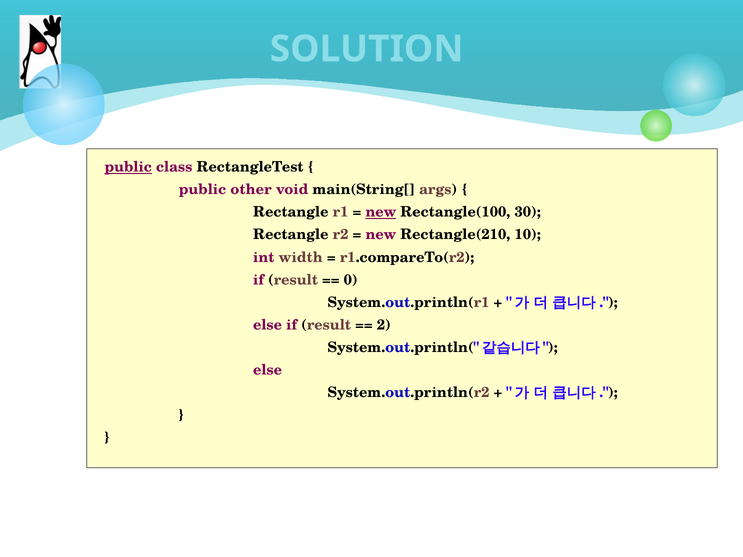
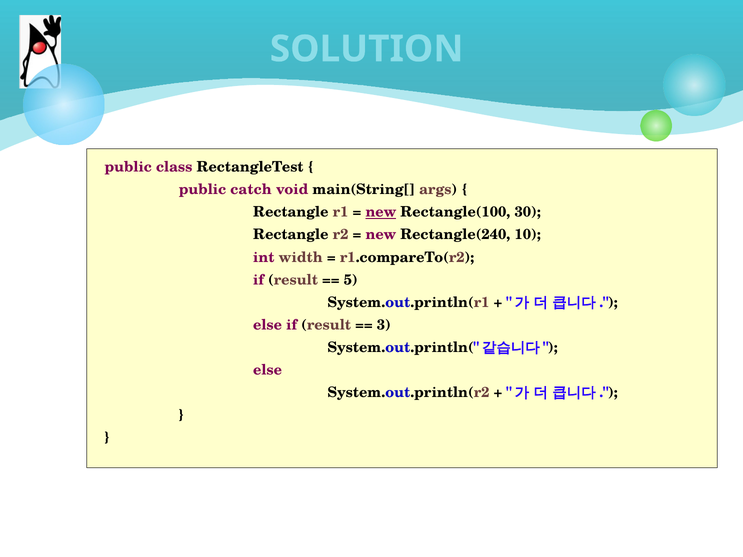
public underline: present -> none (128, 167)
other: other -> catch (251, 190)
Rectangle(210: Rectangle(210 -> Rectangle(240 (455, 235)
0: 0 -> 5 (351, 280)
2: 2 -> 3 (384, 325)
